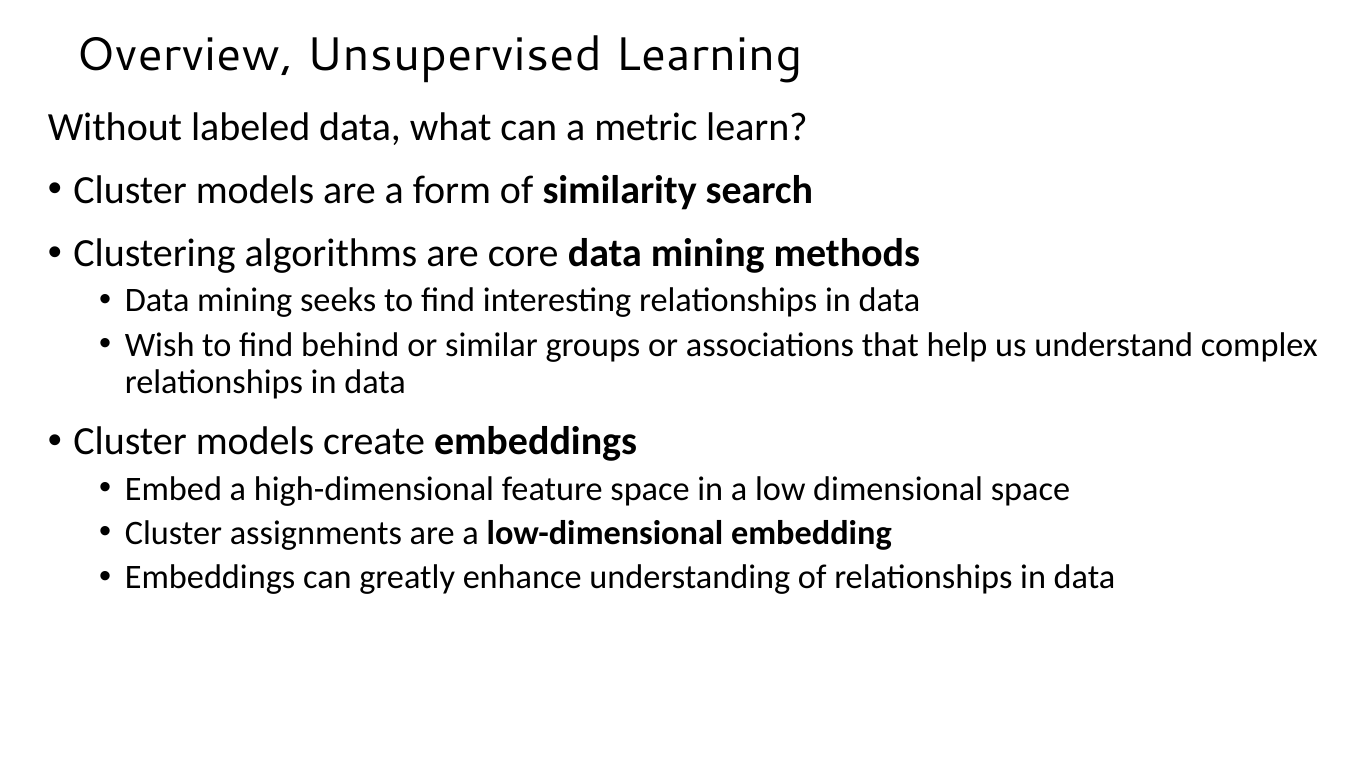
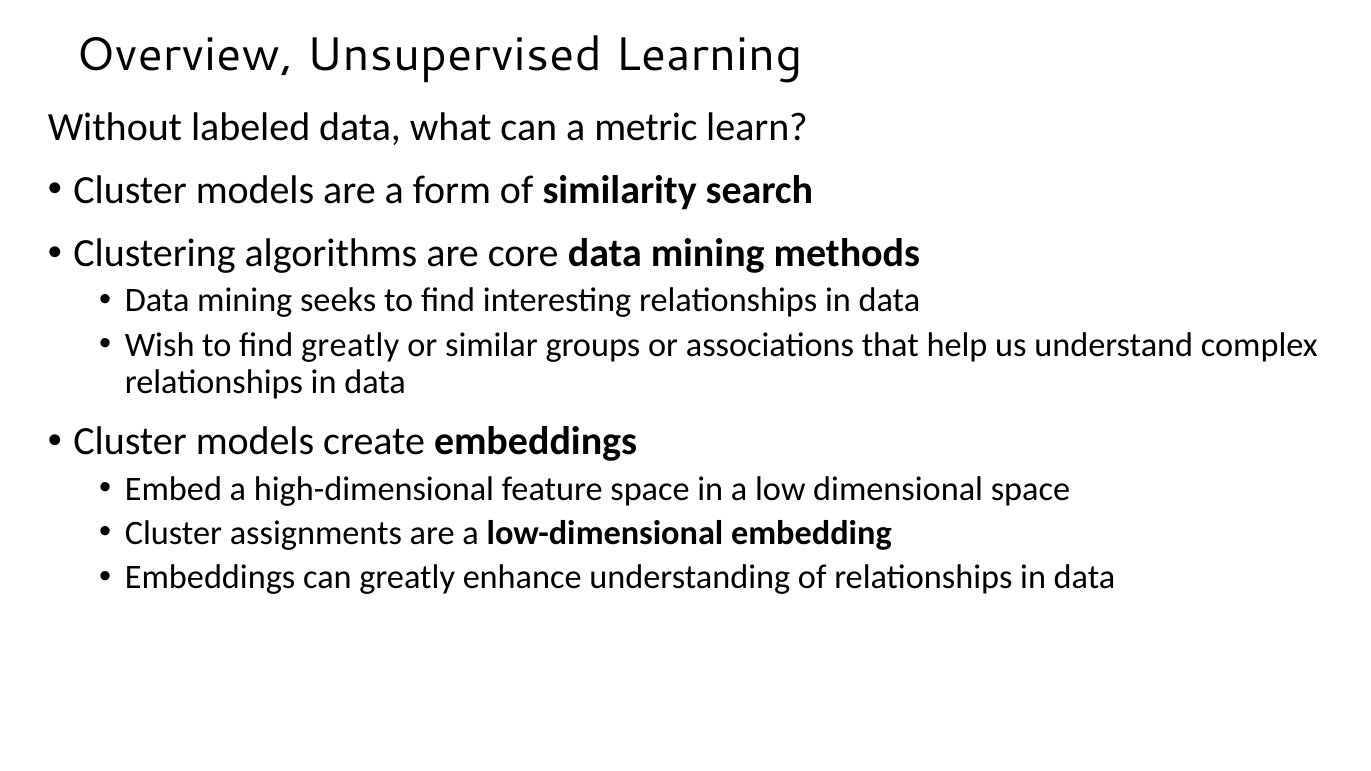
find behind: behind -> greatly (350, 345)
